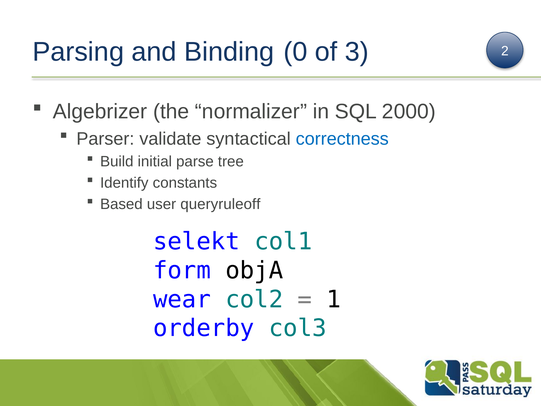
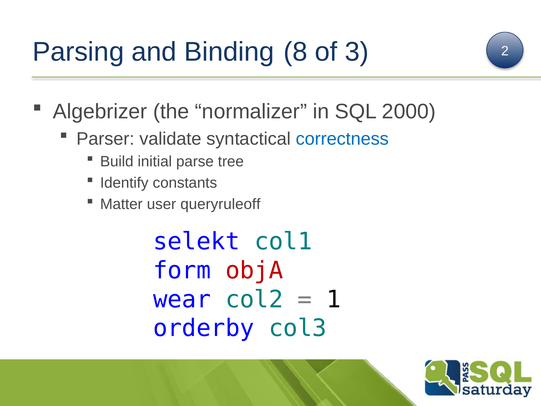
0: 0 -> 8 (295, 52)
Based: Based -> Matter (121, 204)
objA colour: black -> red (254, 270)
